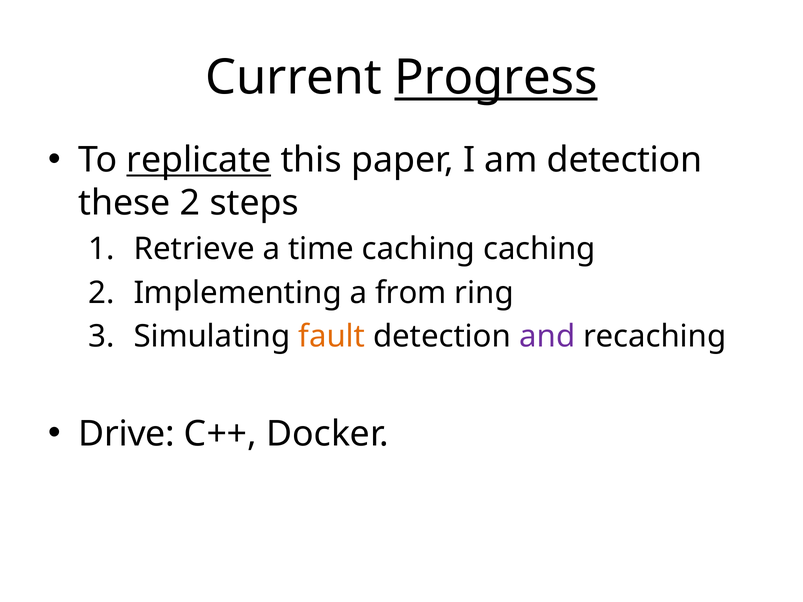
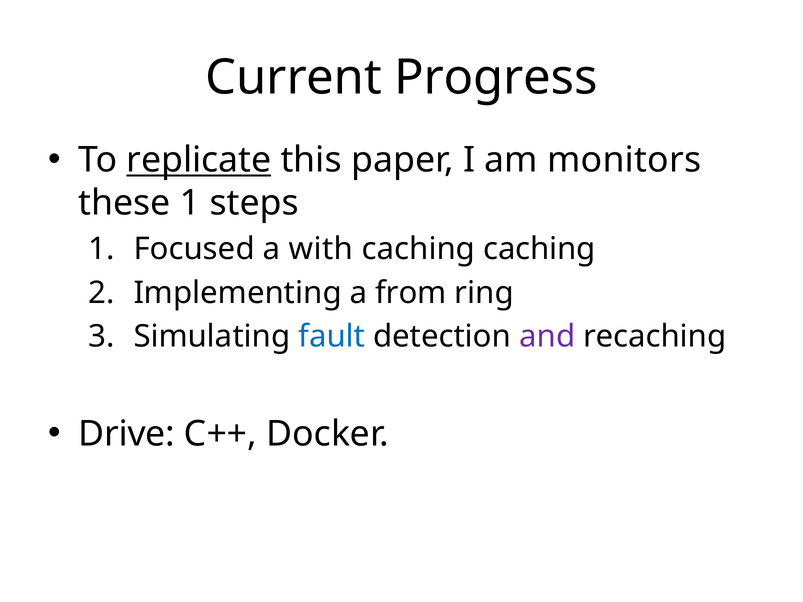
Progress underline: present -> none (496, 78)
am detection: detection -> monitors (624, 160)
these 2: 2 -> 1 (190, 203)
Retrieve: Retrieve -> Focused (194, 249)
time: time -> with (321, 249)
fault colour: orange -> blue (332, 337)
